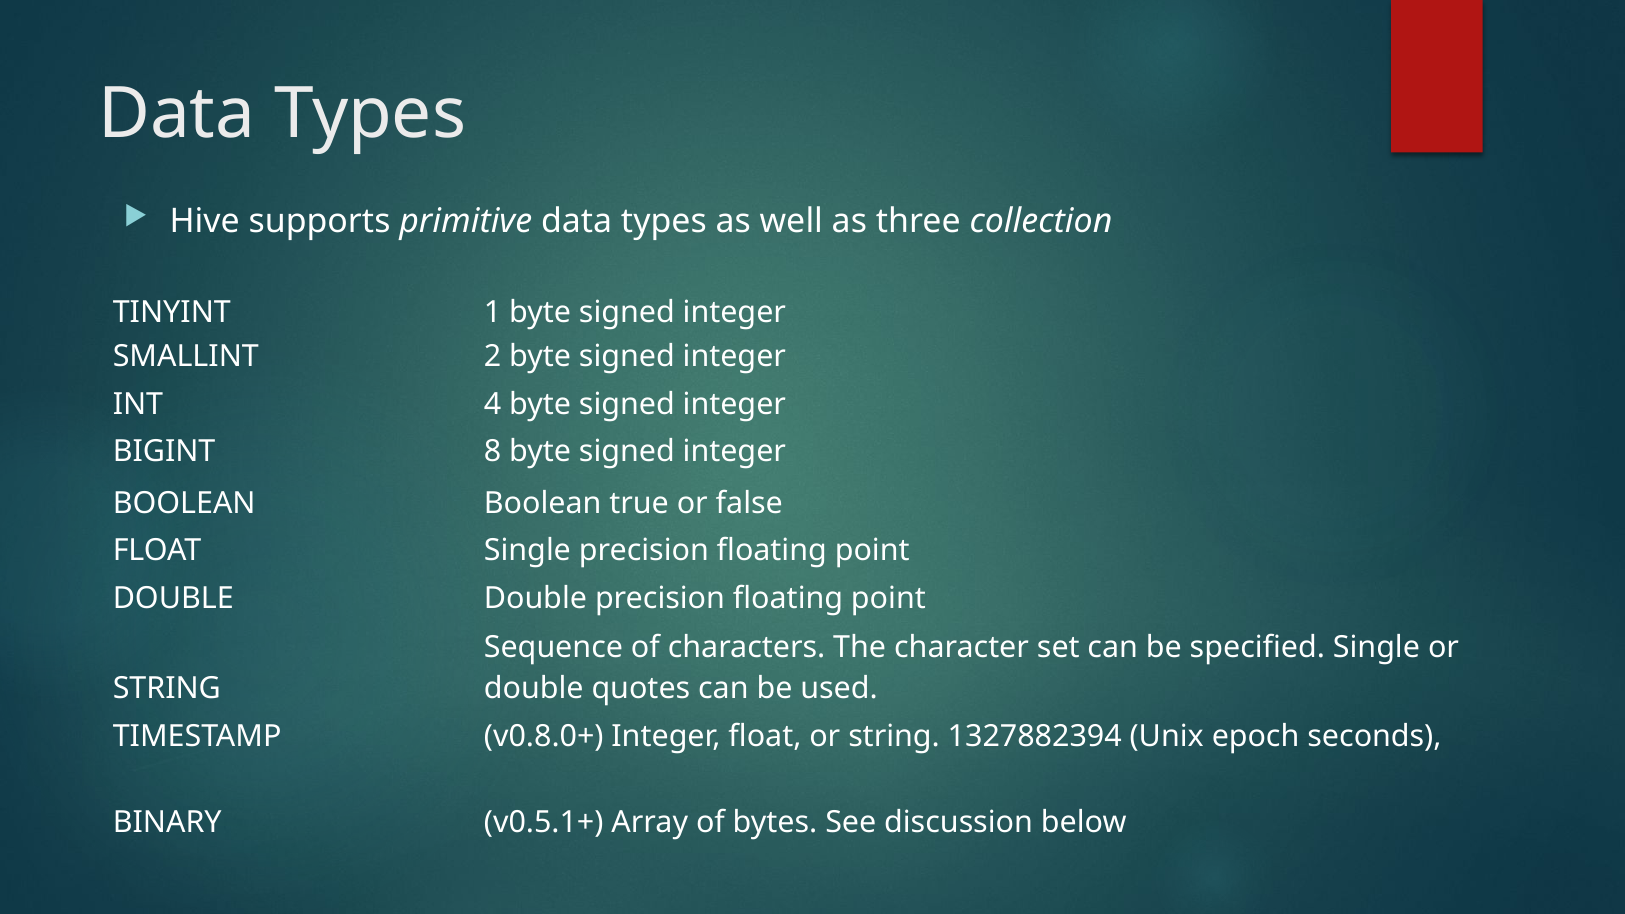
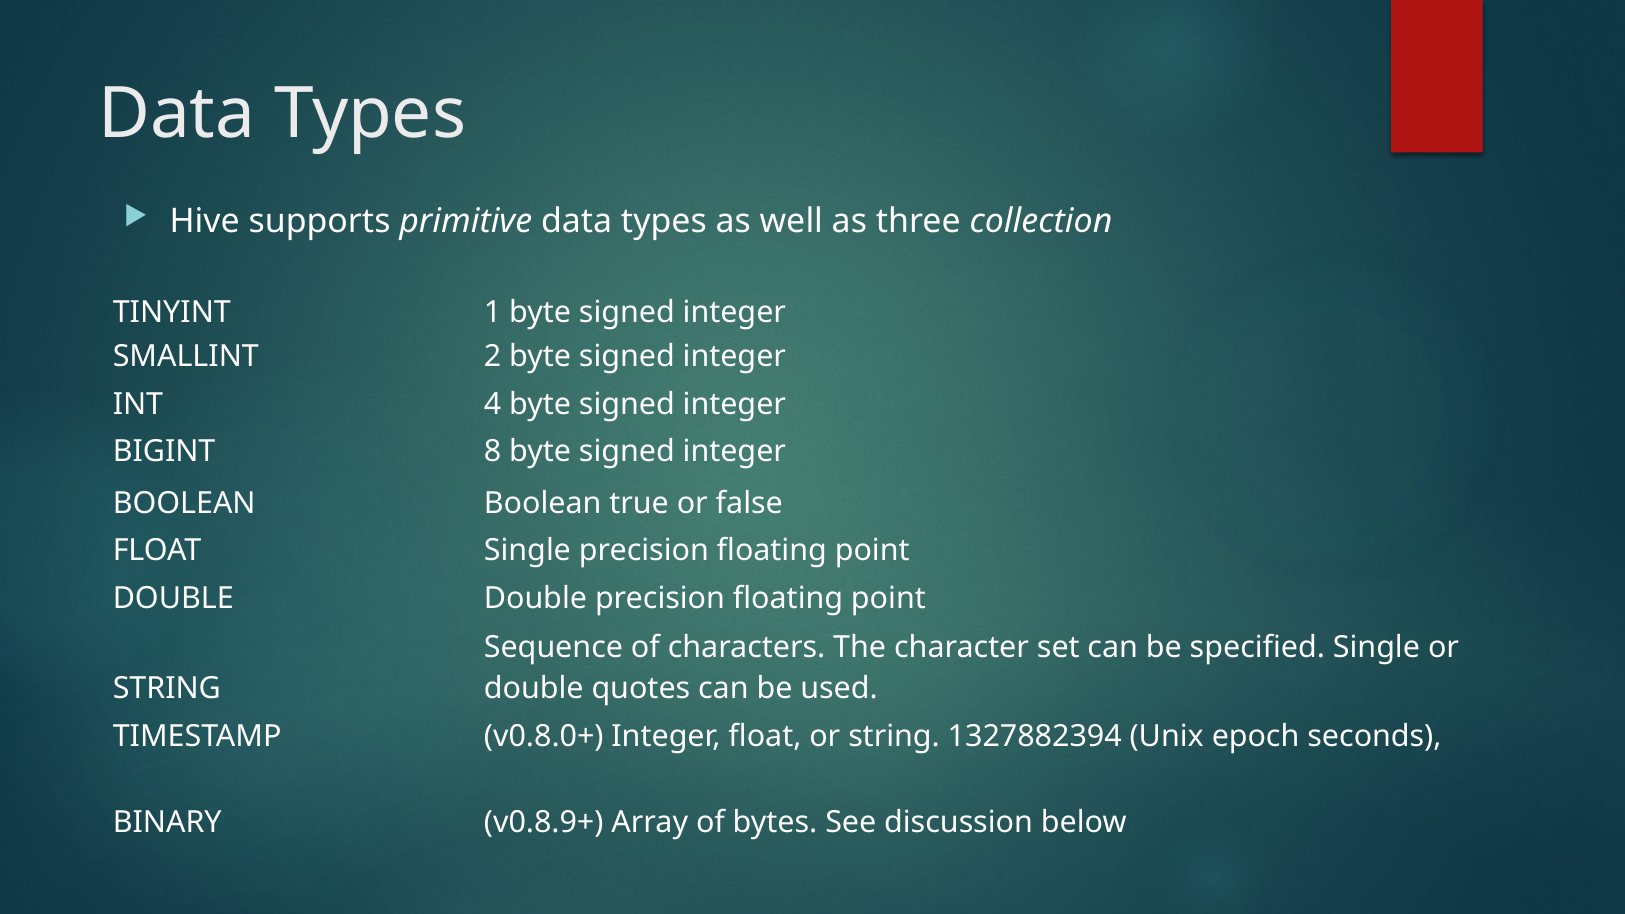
v0.5.1+: v0.5.1+ -> v0.8.9+ (544, 823)
